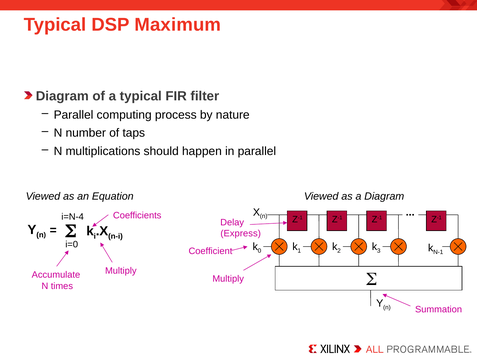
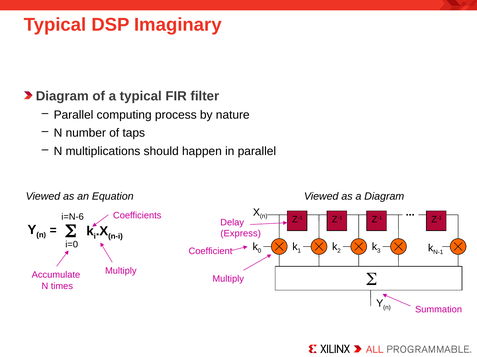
Maximum: Maximum -> Imaginary (178, 25)
i=N-4: i=N-4 -> i=N-6 (73, 217)
